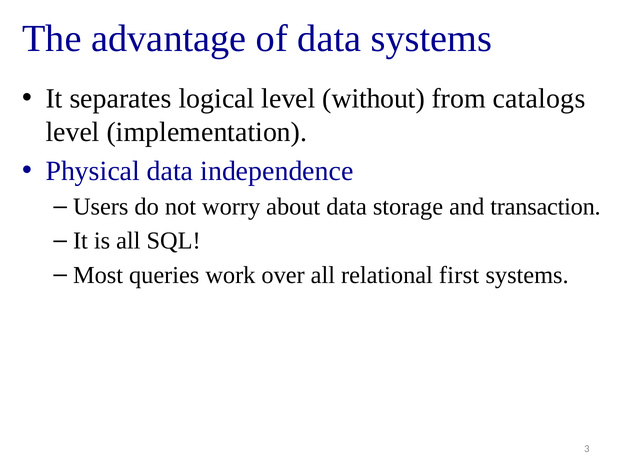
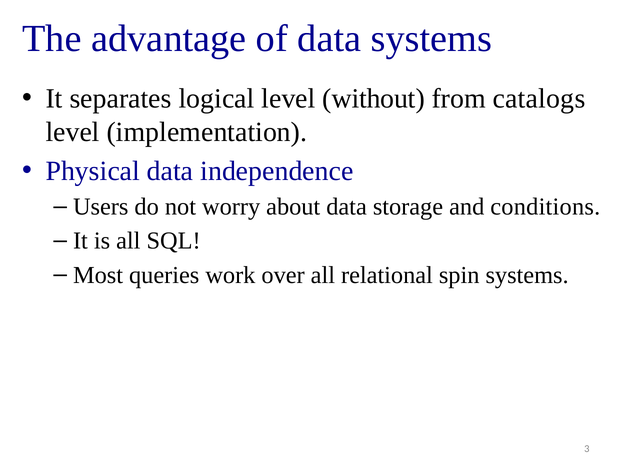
transaction: transaction -> conditions (545, 207)
first: first -> spin (459, 275)
